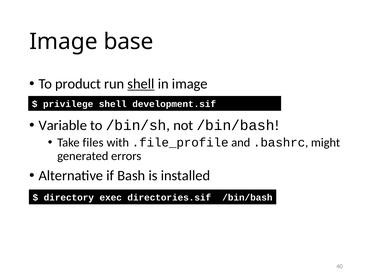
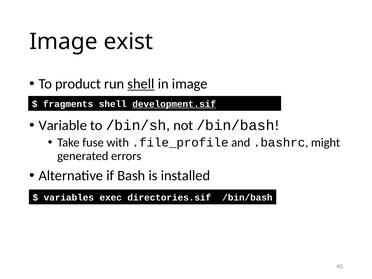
base: base -> exist (128, 42)
privilege: privilege -> fragments (68, 104)
development.sif underline: none -> present (174, 104)
files: files -> fuse (93, 143)
directory: directory -> variables (69, 198)
